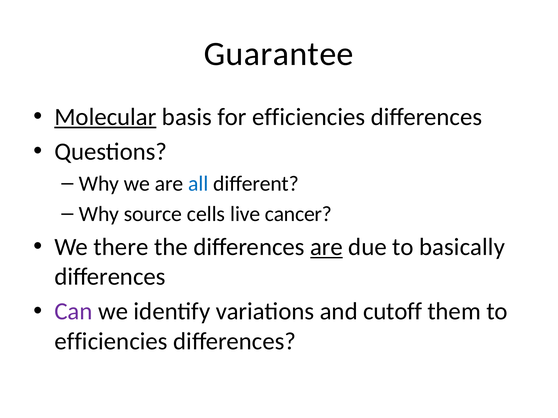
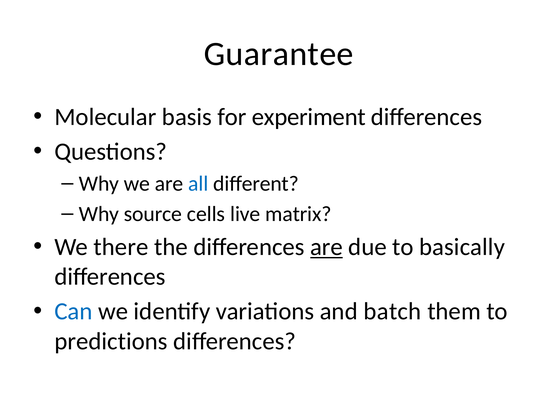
Molecular underline: present -> none (105, 117)
for efficiencies: efficiencies -> experiment (309, 117)
cancer: cancer -> matrix (298, 214)
Can colour: purple -> blue (73, 312)
cutoff: cutoff -> batch (392, 312)
efficiencies: efficiencies -> predictions (111, 342)
